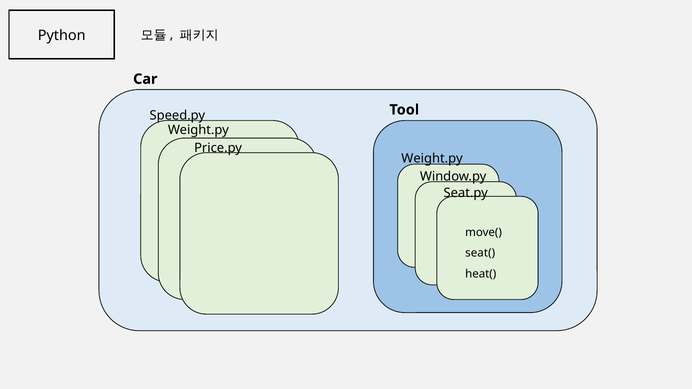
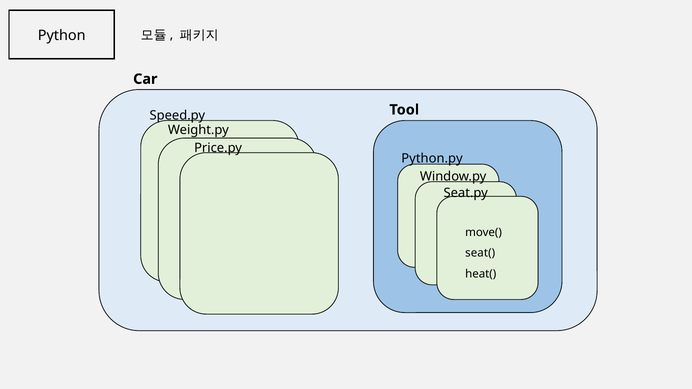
Weight.py: Weight.py -> Python.py (432, 159)
